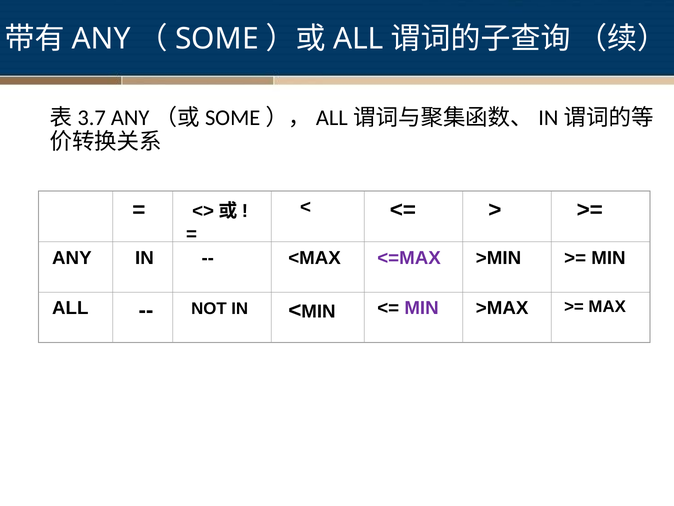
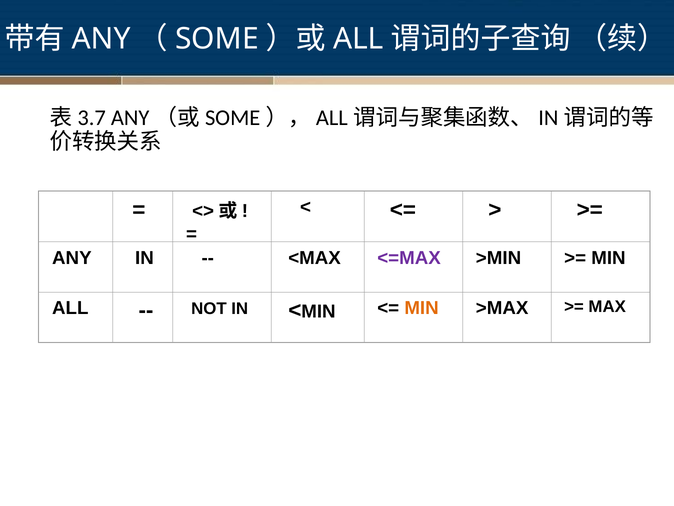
MIN colour: purple -> orange (422, 308)
